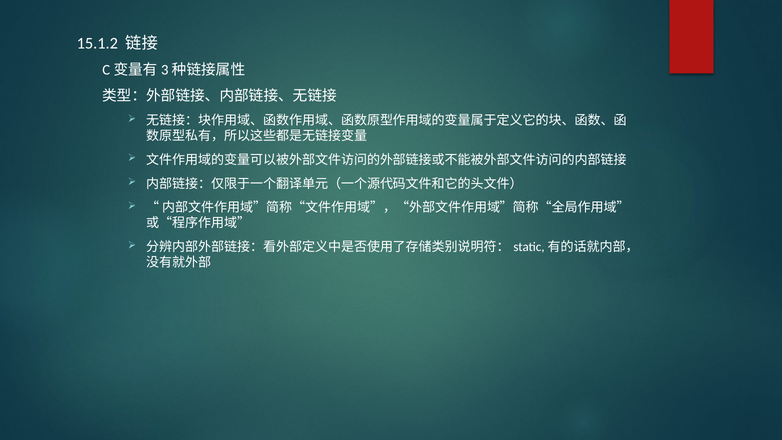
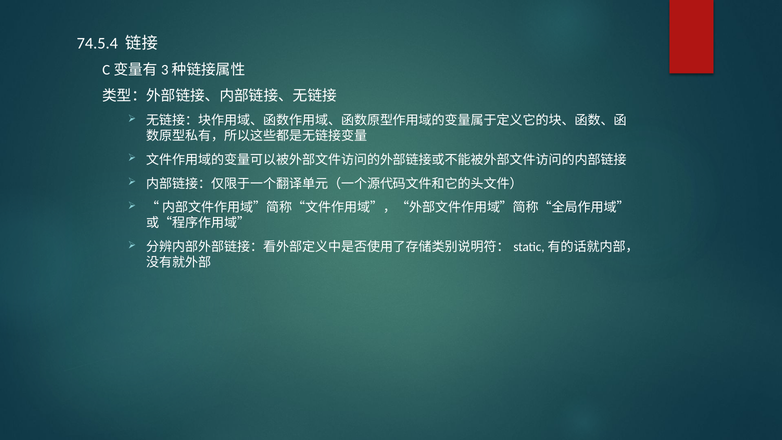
15.1.2: 15.1.2 -> 74.5.4 (97, 43)
